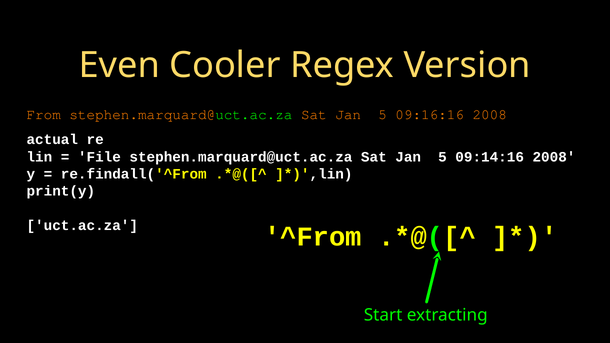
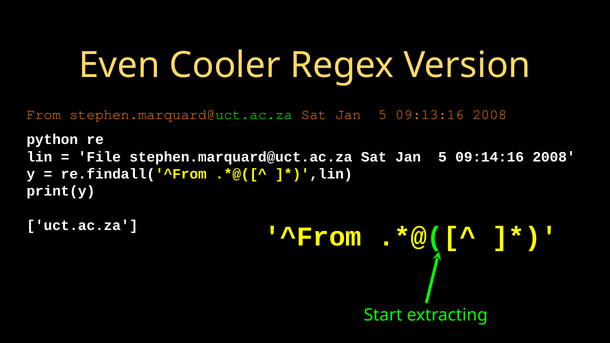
09:16:16: 09:16:16 -> 09:13:16 (430, 115)
actual: actual -> python (52, 140)
